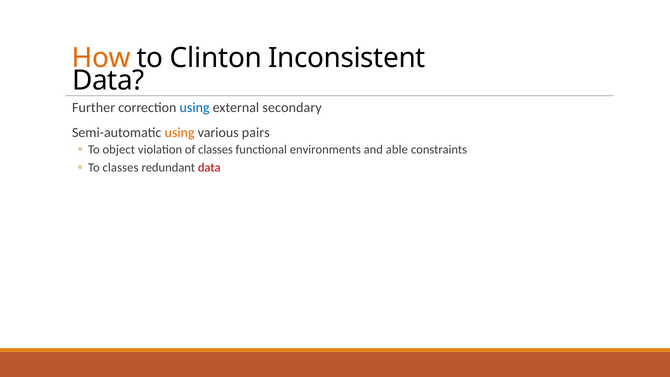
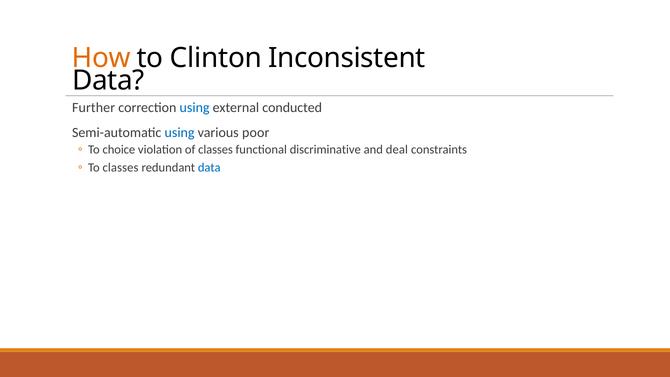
secondary: secondary -> conducted (292, 108)
using colour: orange -> blue (180, 133)
pairs: pairs -> poor (256, 133)
object: object -> choice (119, 150)
environments: environments -> discriminative (325, 150)
able: able -> deal (397, 150)
data colour: red -> blue (209, 168)
